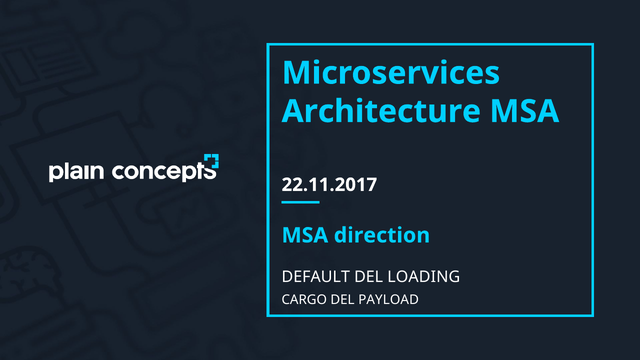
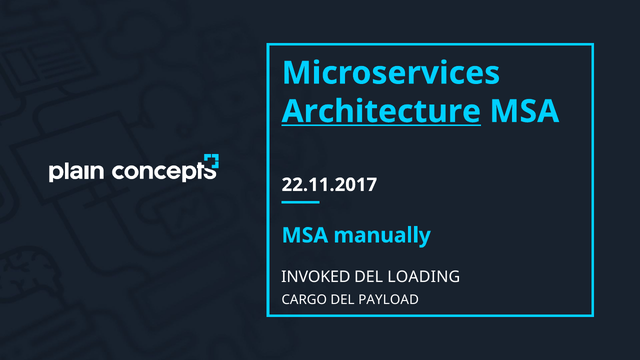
Architecture underline: none -> present (381, 112)
direction: direction -> manually (382, 235)
DEFAULT: DEFAULT -> INVOKED (316, 277)
